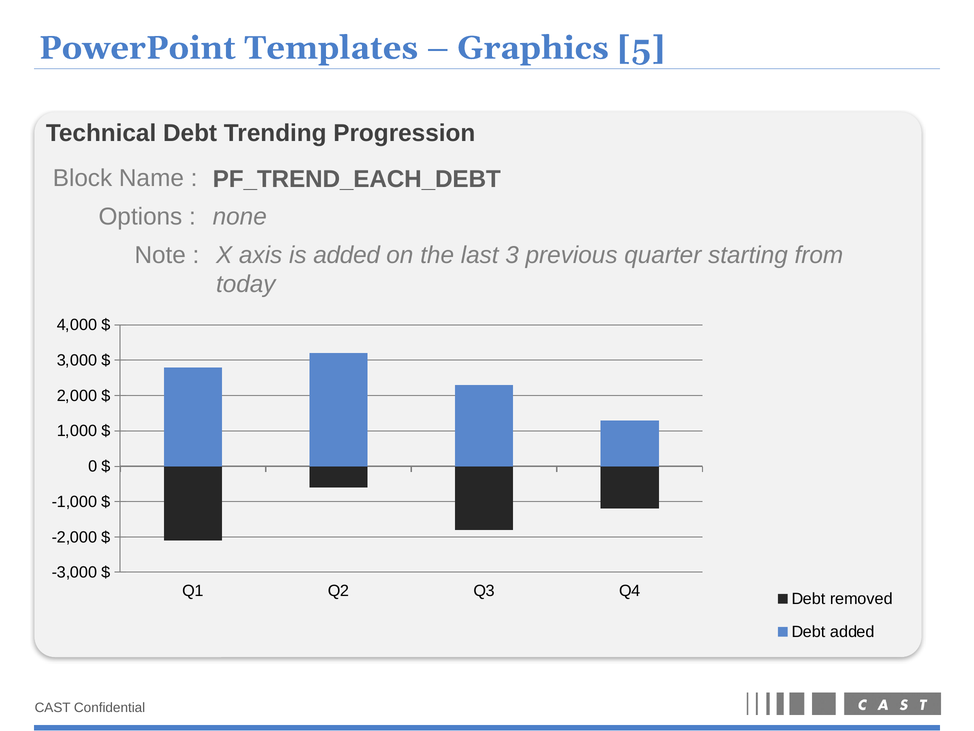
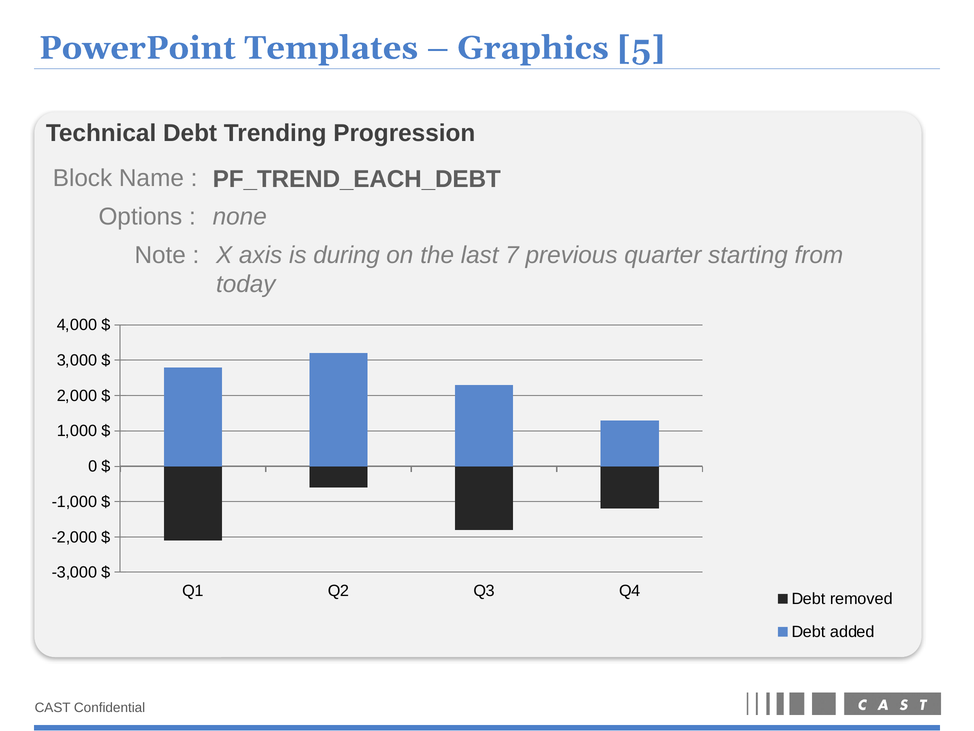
is added: added -> during (347, 255)
3: 3 -> 7 (512, 255)
